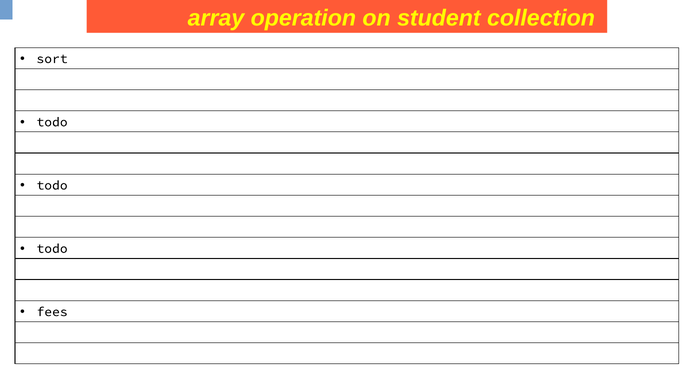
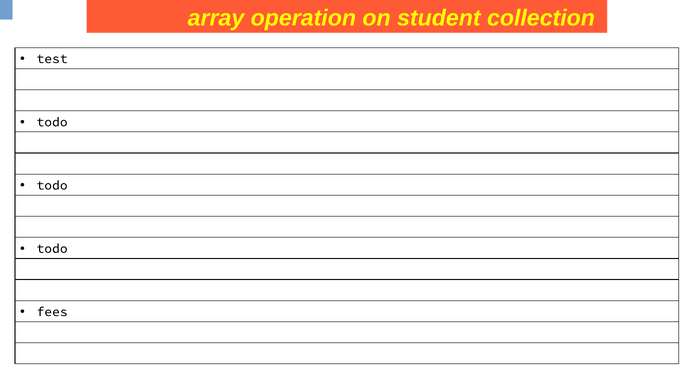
sort: sort -> test (52, 59)
